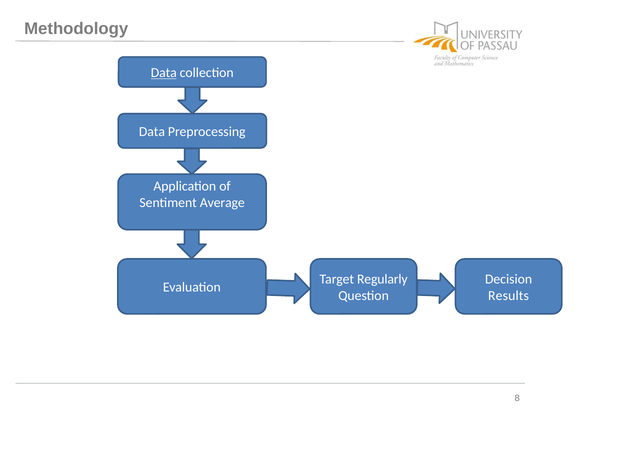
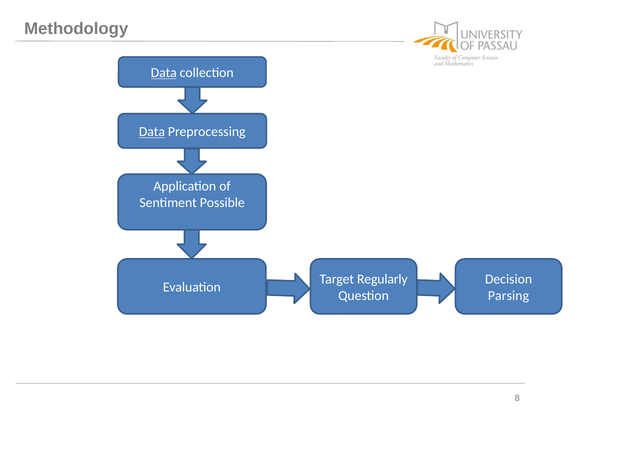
Data underline: none -> present (152, 132)
Average: Average -> Possible (222, 203)
Results: Results -> Parsing (509, 296)
